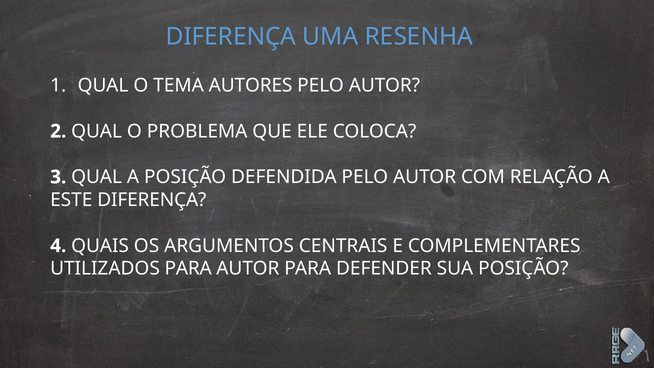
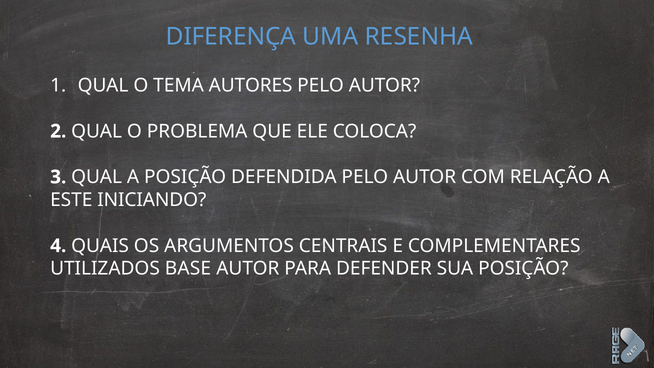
ESTE DIFERENÇA: DIFERENÇA -> INICIANDO (152, 200)
UTILIZADOS PARA: PARA -> BASE (188, 269)
